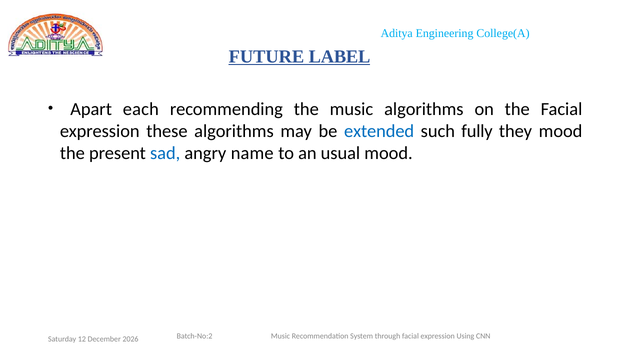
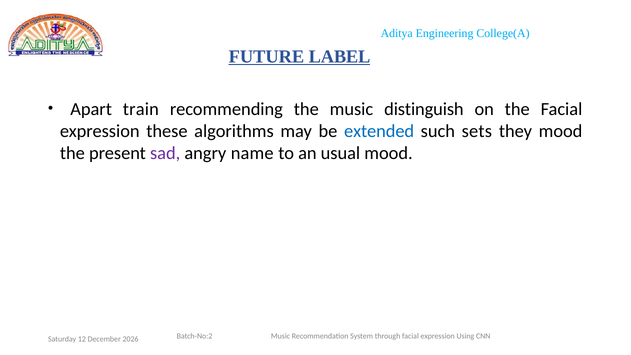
each: each -> train (141, 109)
music algorithms: algorithms -> distinguish (424, 109)
fully: fully -> sets (477, 131)
sad colour: blue -> purple (165, 153)
